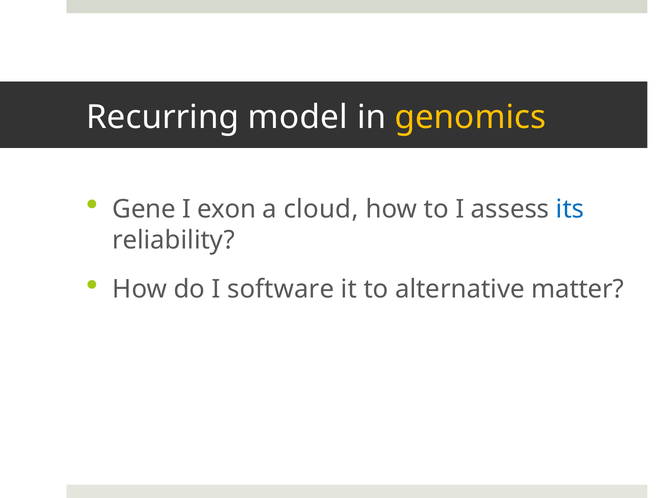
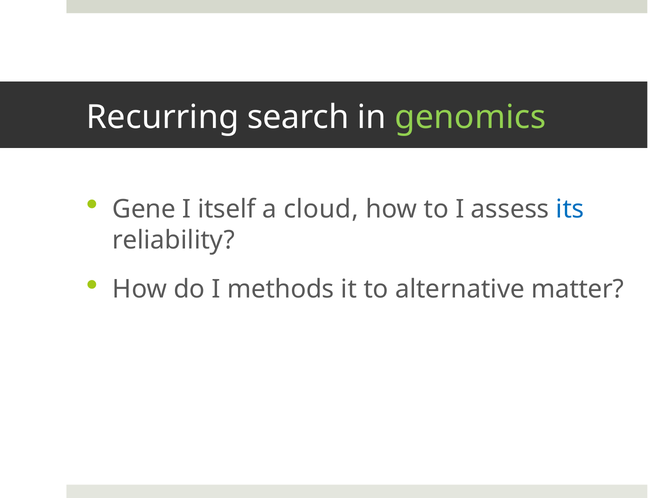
model: model -> search (298, 117)
genomics colour: yellow -> light green (470, 117)
exon: exon -> itself (227, 209)
software: software -> methods (281, 289)
